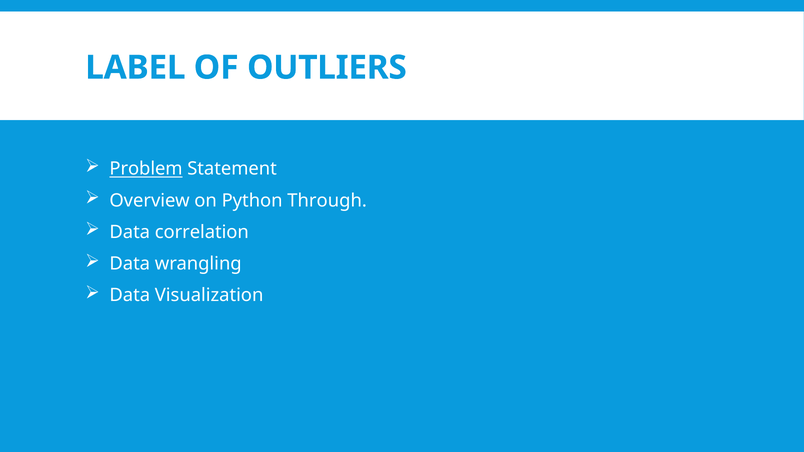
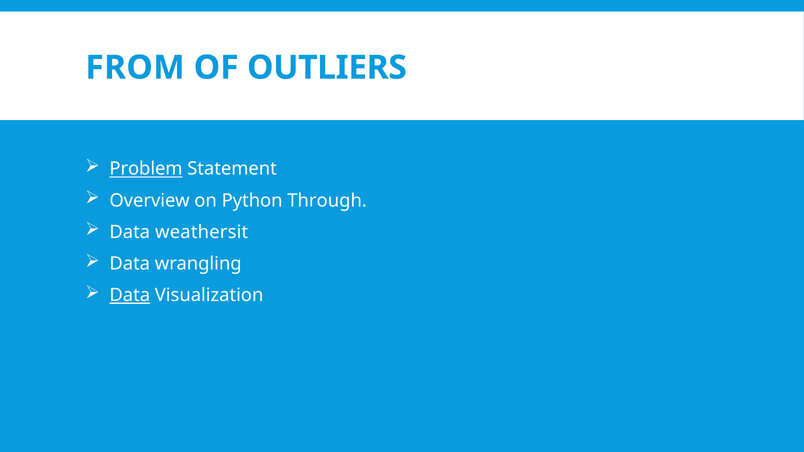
LABEL: LABEL -> FROM (135, 68)
correlation: correlation -> weathersit (202, 232)
Data underline: none -> present (130, 295)
